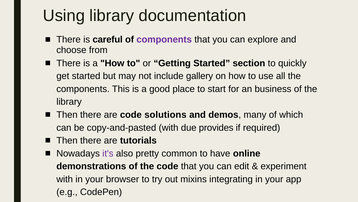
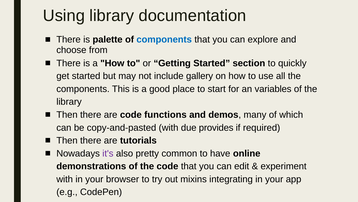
careful: careful -> palette (108, 39)
components colour: purple -> blue (164, 39)
business: business -> variables (273, 89)
solutions: solutions -> functions (165, 114)
